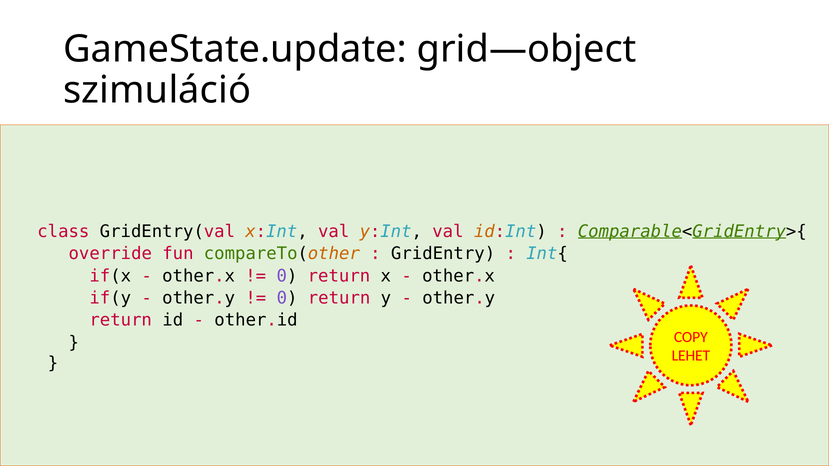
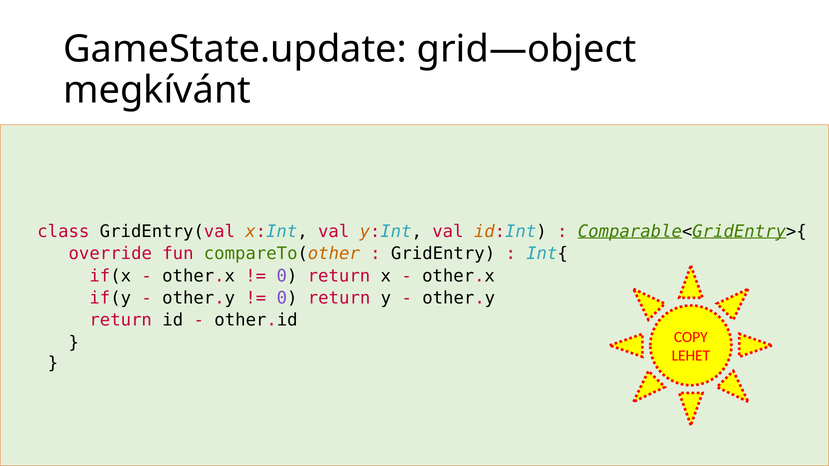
szimuláció: szimuláció -> megkívánt (157, 90)
